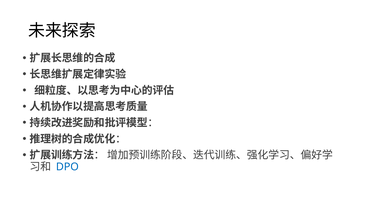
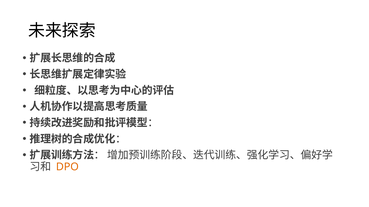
DPO colour: blue -> orange (67, 167)
